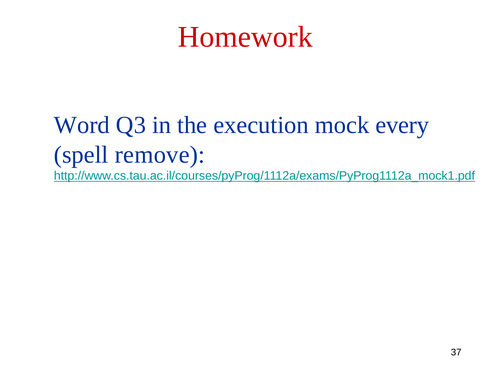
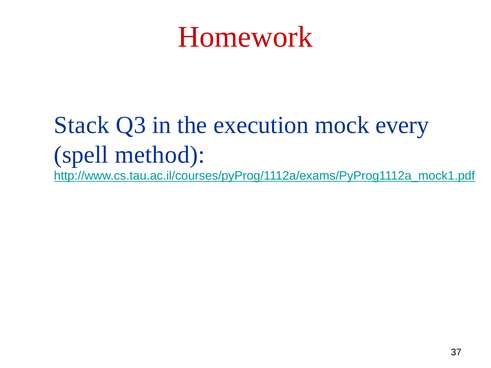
Word: Word -> Stack (82, 125)
remove: remove -> method (160, 155)
